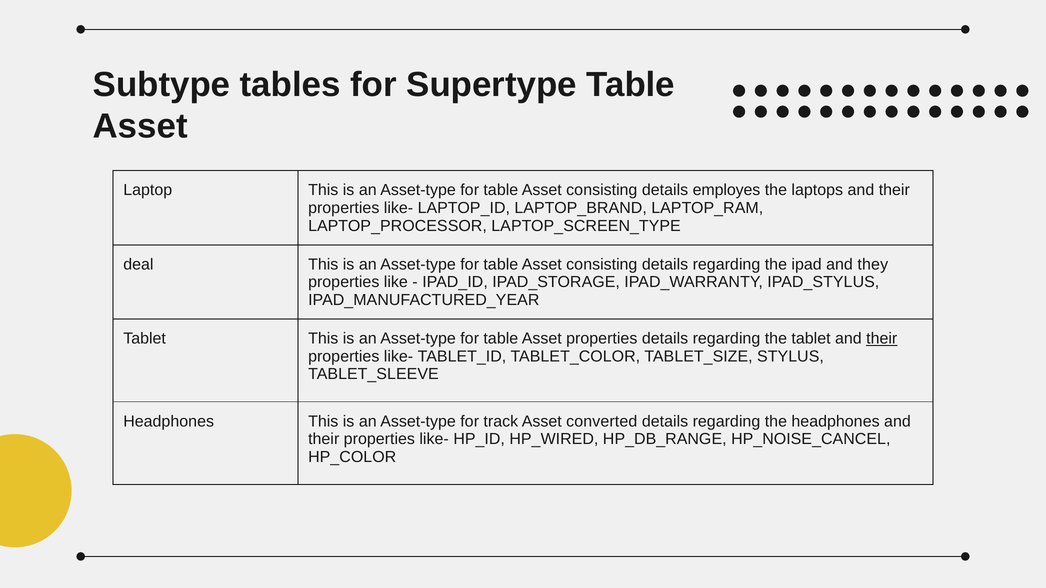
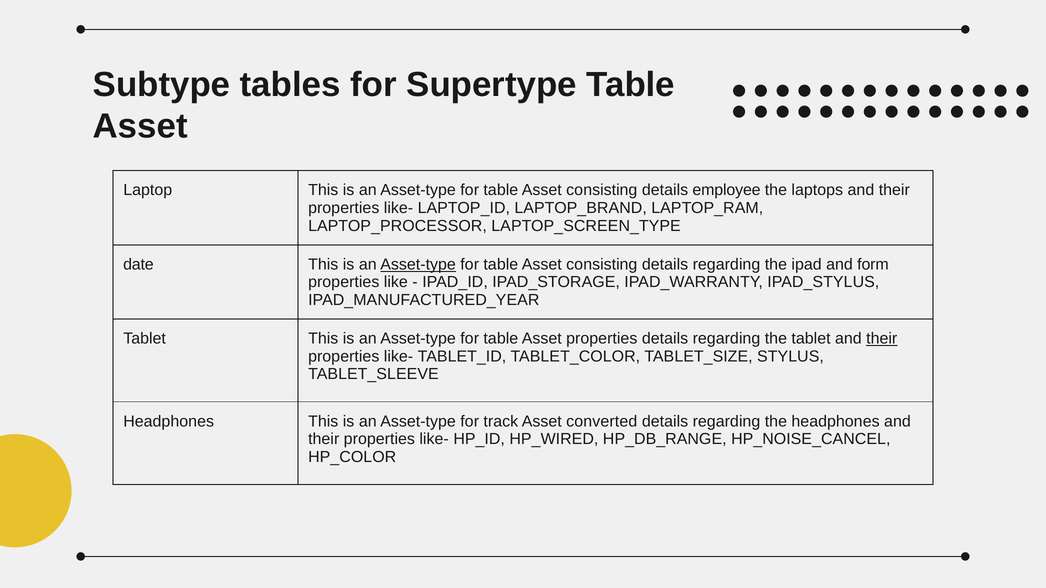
employes: employes -> employee (727, 190)
deal: deal -> date (138, 265)
Asset-type underline: none -> present (418, 265)
they: they -> form (873, 265)
